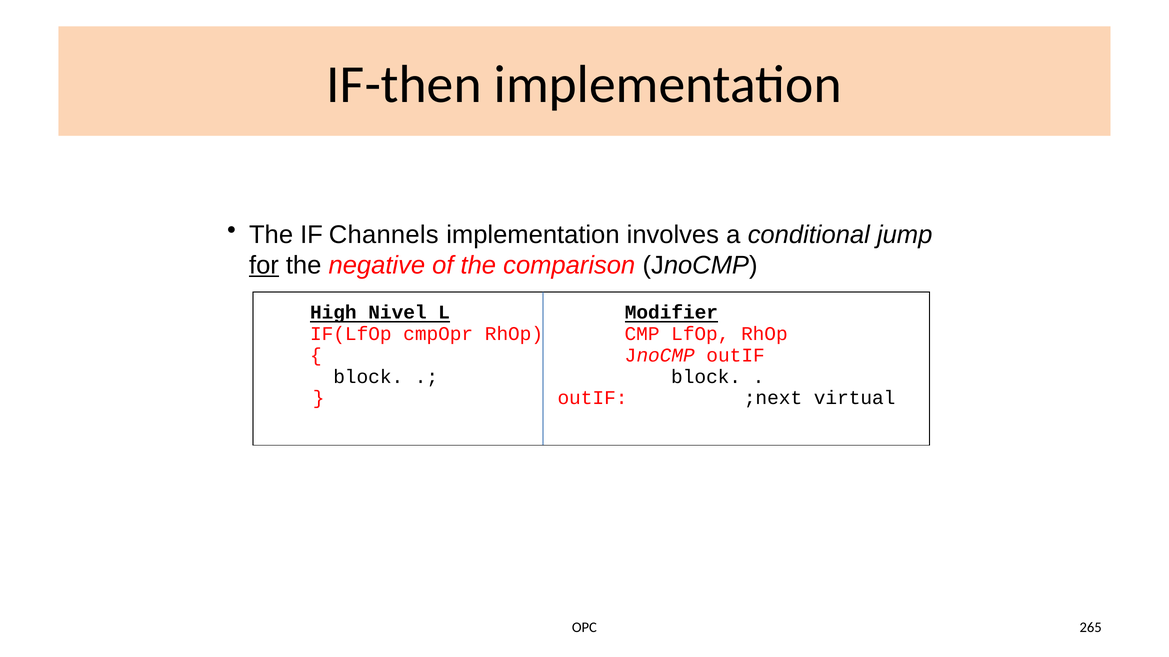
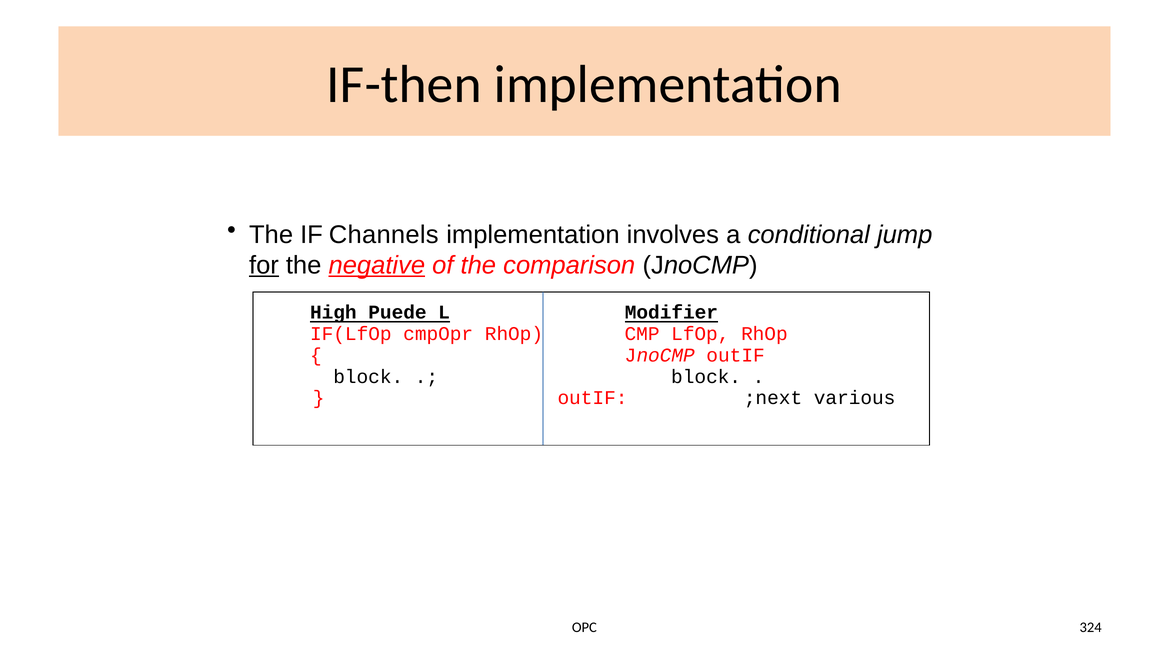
negative underline: none -> present (377, 265)
Nivel: Nivel -> Puede (397, 313)
virtual: virtual -> various (855, 398)
265: 265 -> 324 (1091, 628)
